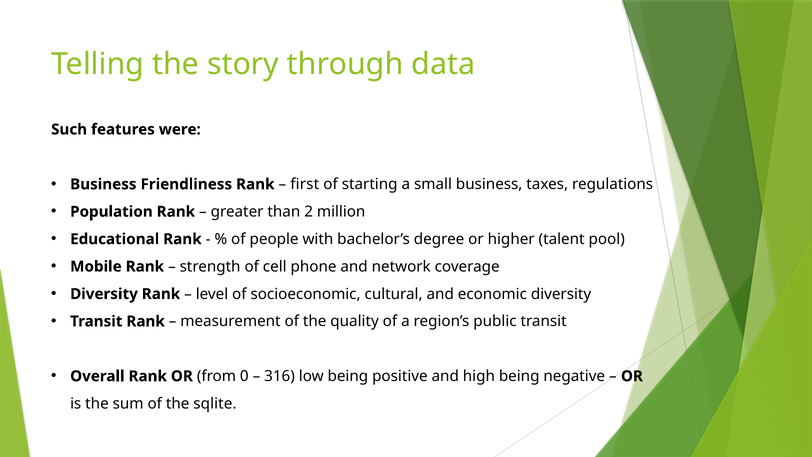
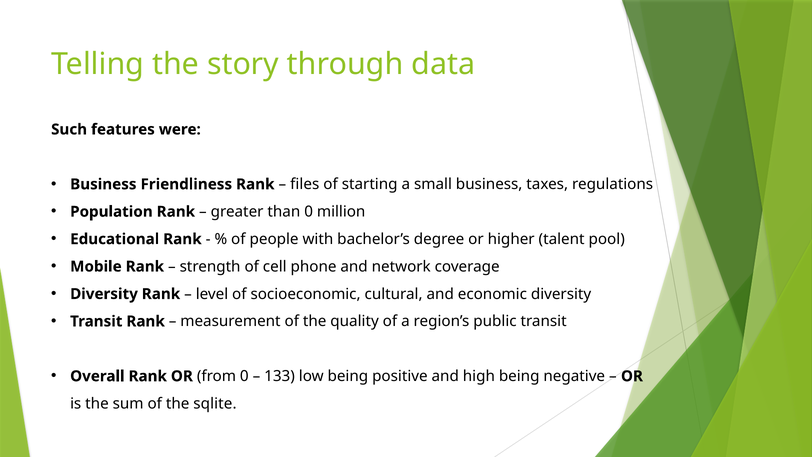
first: first -> files (305, 184)
than 2: 2 -> 0 (309, 212)
316: 316 -> 133 (280, 376)
